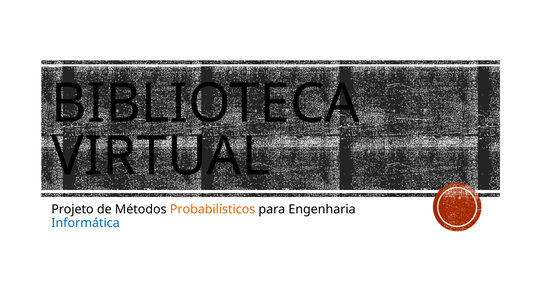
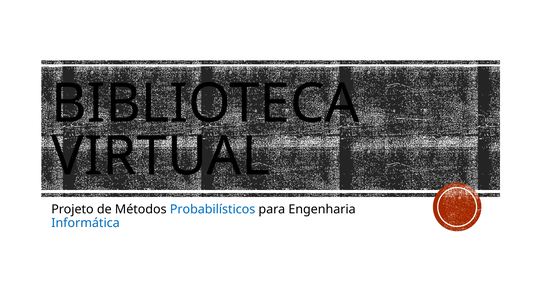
Probabilísticos colour: orange -> blue (213, 209)
